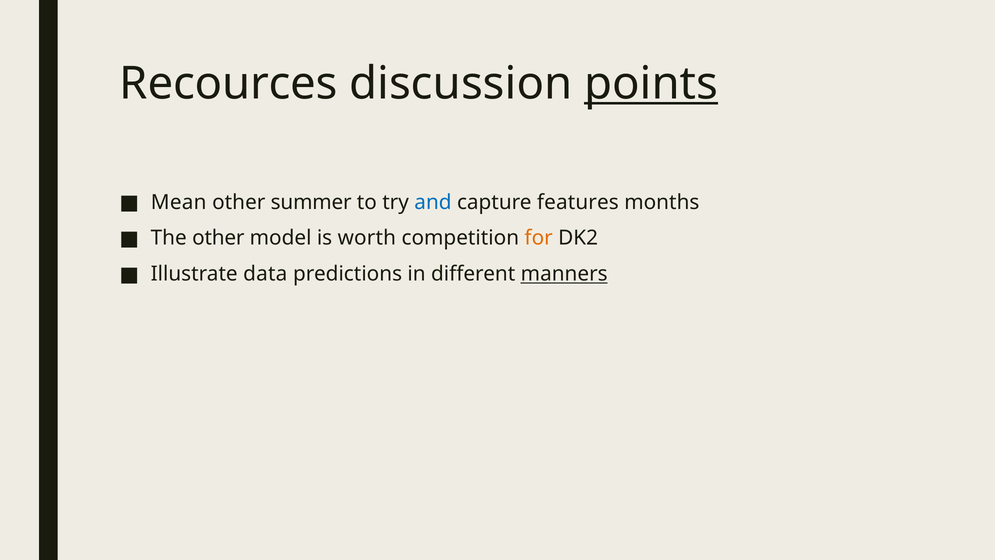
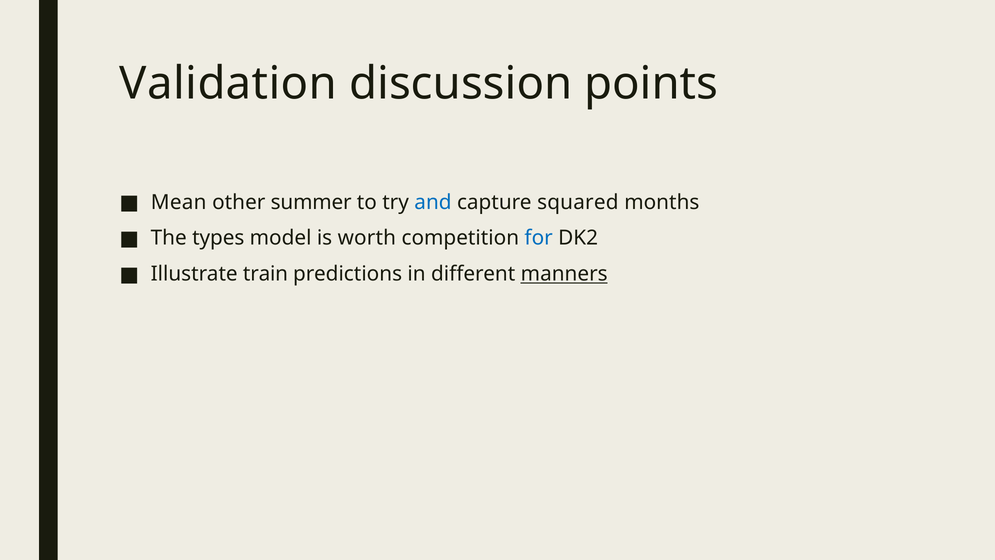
Recources: Recources -> Validation (228, 84)
points underline: present -> none (651, 84)
features: features -> squared (578, 202)
The other: other -> types (218, 238)
for colour: orange -> blue (539, 238)
data: data -> train (266, 274)
